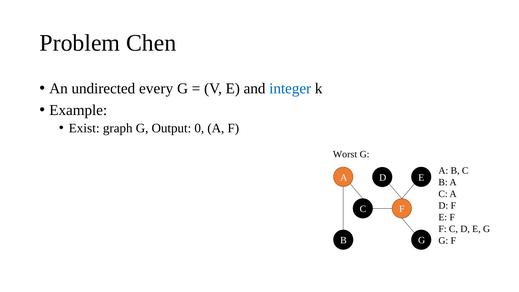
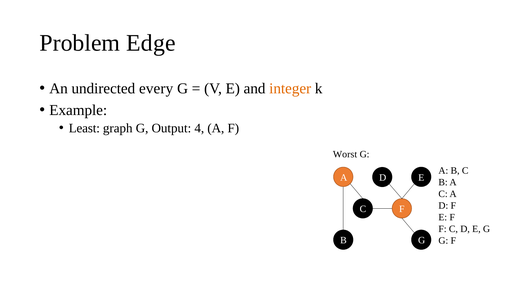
Chen: Chen -> Edge (151, 43)
integer colour: blue -> orange (290, 88)
Exist: Exist -> Least (84, 128)
0: 0 -> 4 (199, 128)
